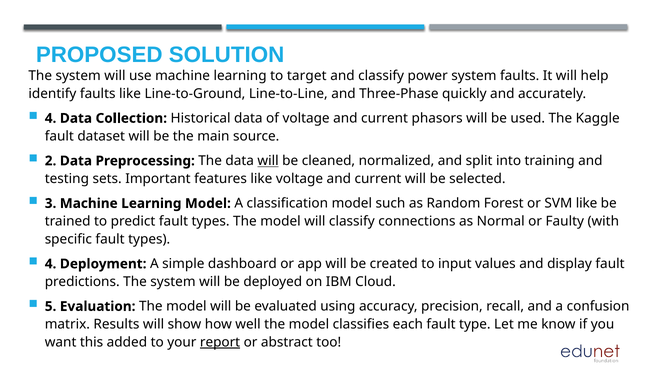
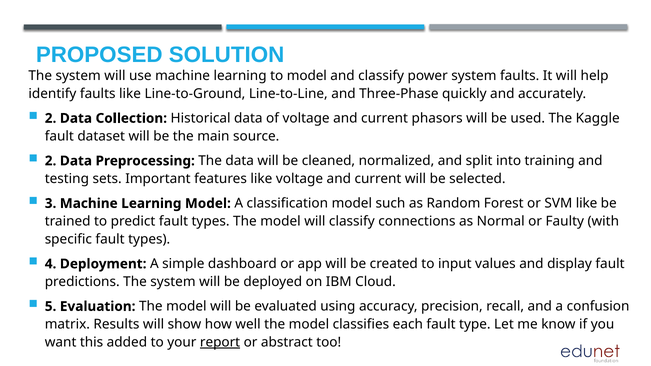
to target: target -> model (307, 76)
4: 4 -> 2 (51, 118)
will underline: present -> none (268, 161)
